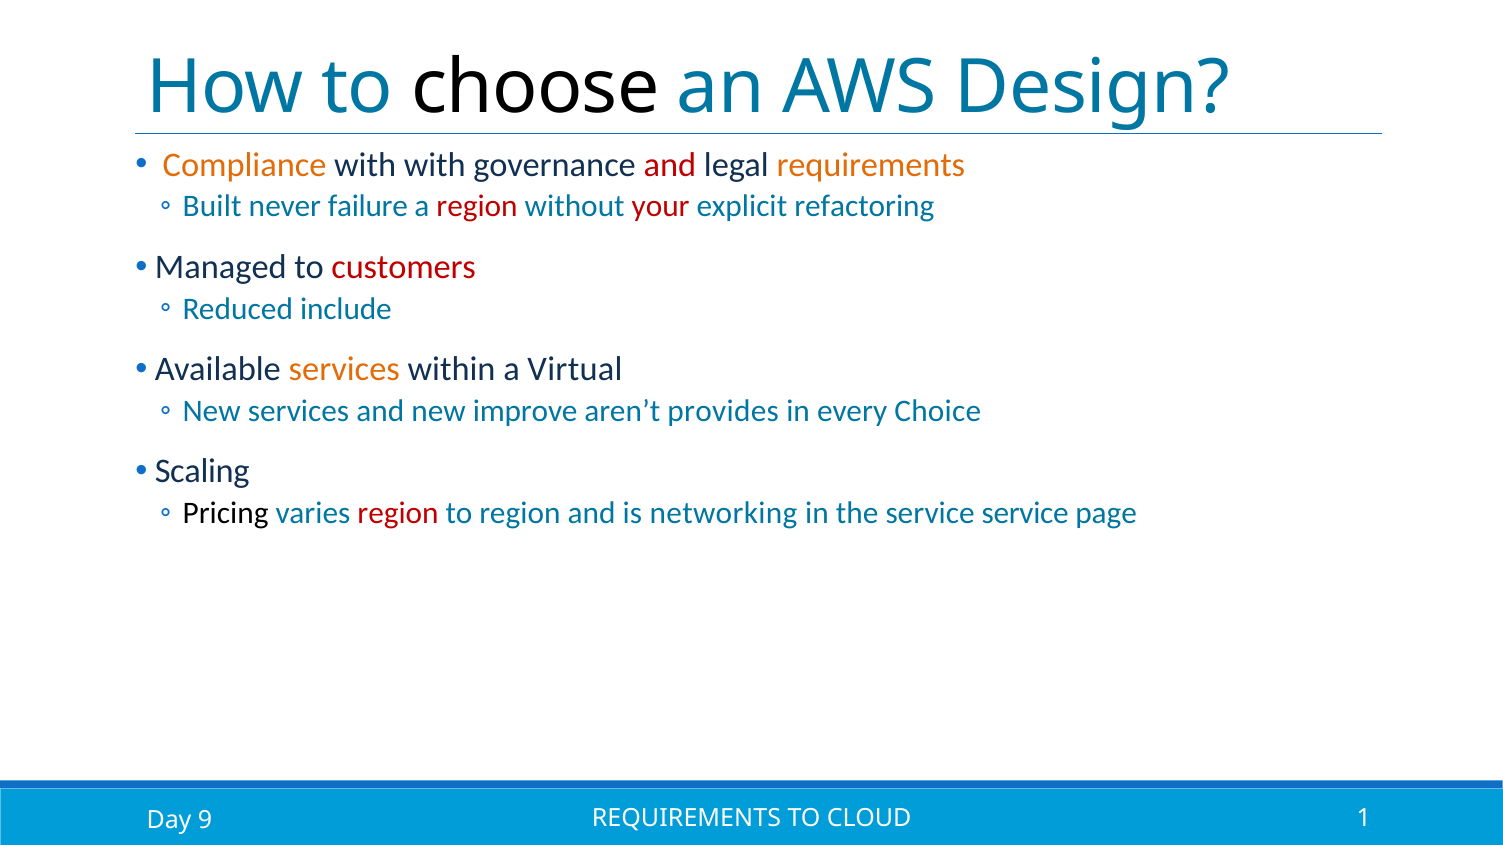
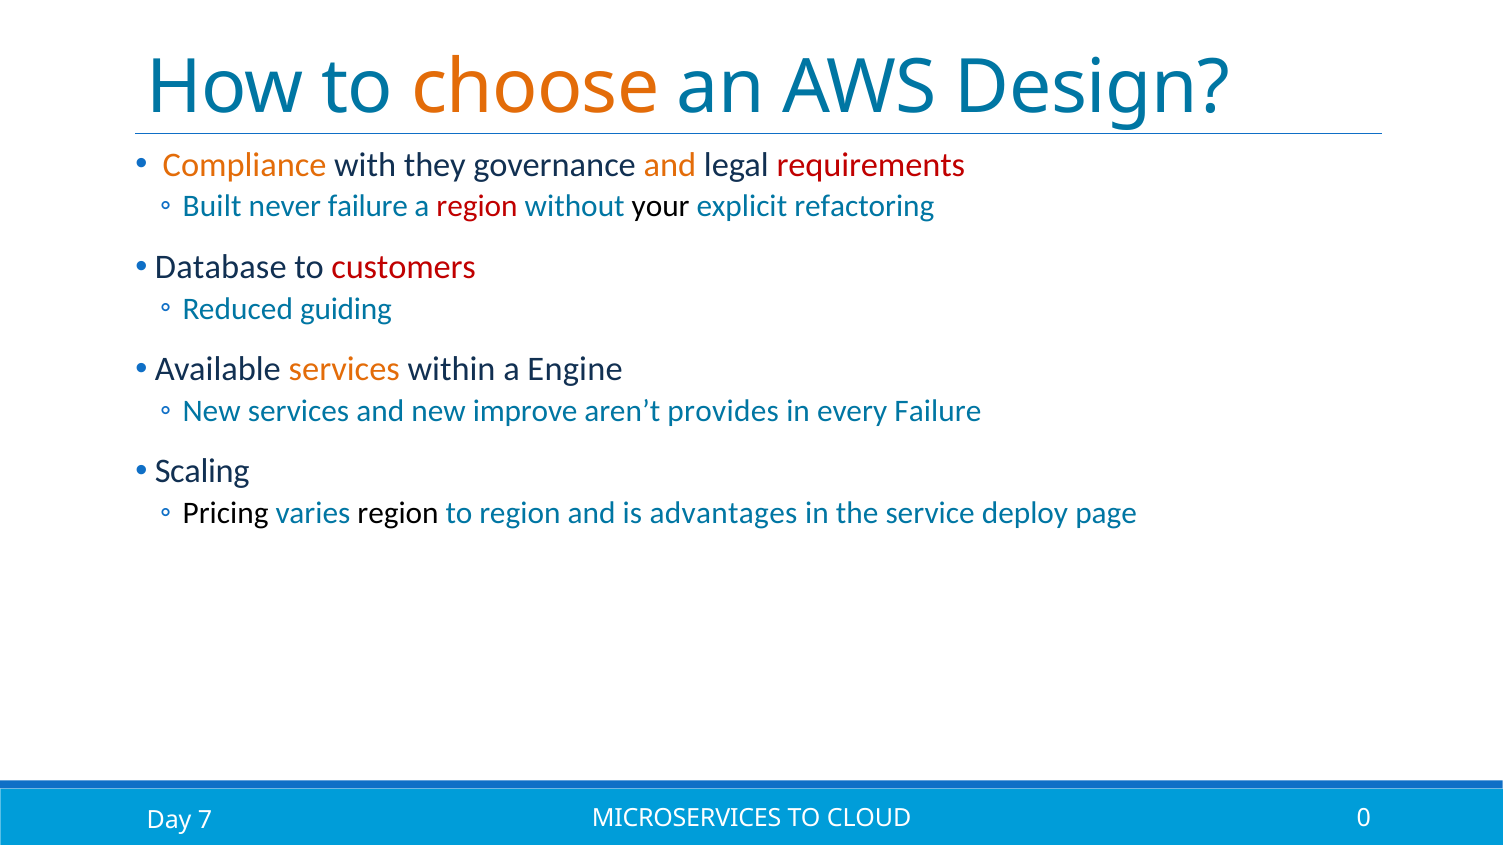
choose colour: black -> orange (535, 88)
with with: with -> they (435, 165)
and colour: red -> orange (670, 165)
requirements colour: orange -> red (871, 165)
your colour: red -> black (661, 207)
Managed: Managed -> Database (221, 267)
include: include -> guiding (346, 309)
Virtual: Virtual -> Engine (575, 369)
every Choice: Choice -> Failure (938, 411)
region colour: red -> black (398, 514)
networking: networking -> advantages (723, 514)
service service: service -> deploy (1025, 514)
REQUIREMENTS: REQUIREMENTS -> MICROSERVICES (687, 819)
1: 1 -> 0 (1364, 819)
9: 9 -> 7 (205, 821)
